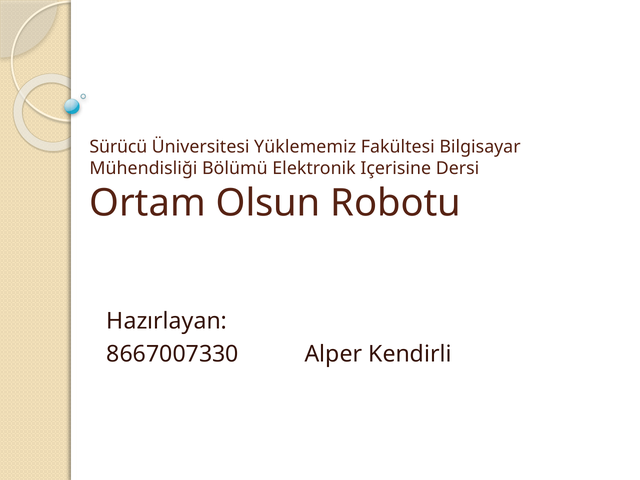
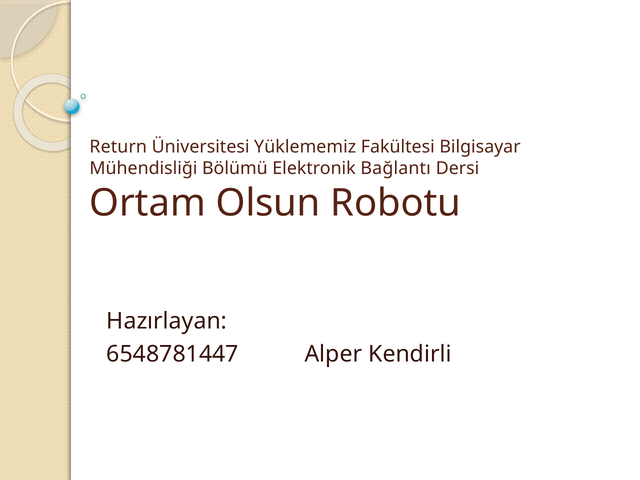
Sürücü: Sürücü -> Return (118, 147)
Içerisine: Içerisine -> Bağlantı (396, 168)
8667007330: 8667007330 -> 6548781447 (173, 354)
